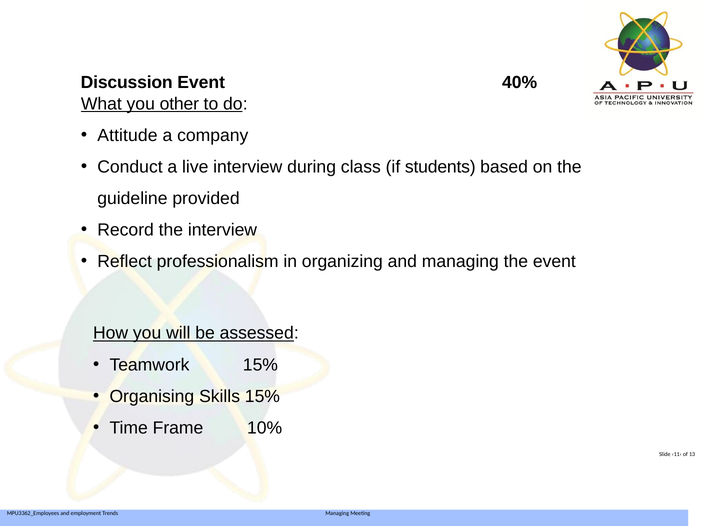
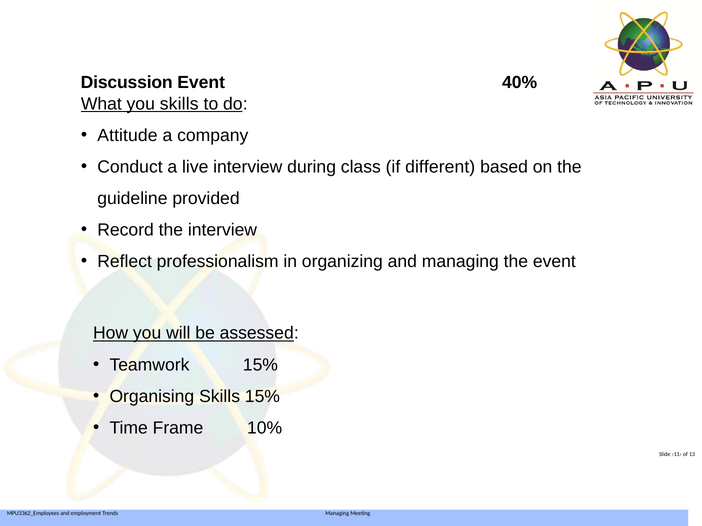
you other: other -> skills (179, 104)
students: students -> different (440, 167)
